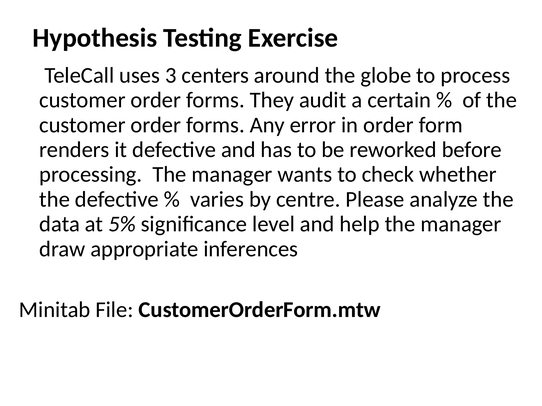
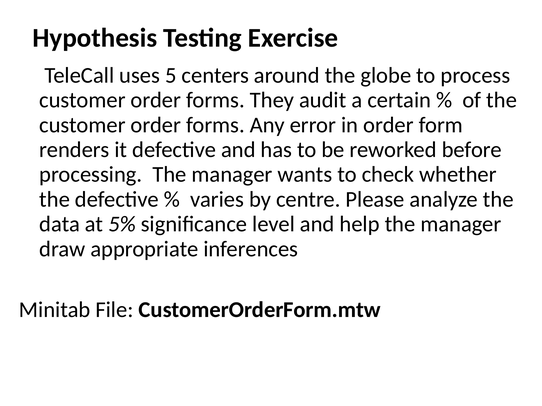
3: 3 -> 5 (171, 75)
